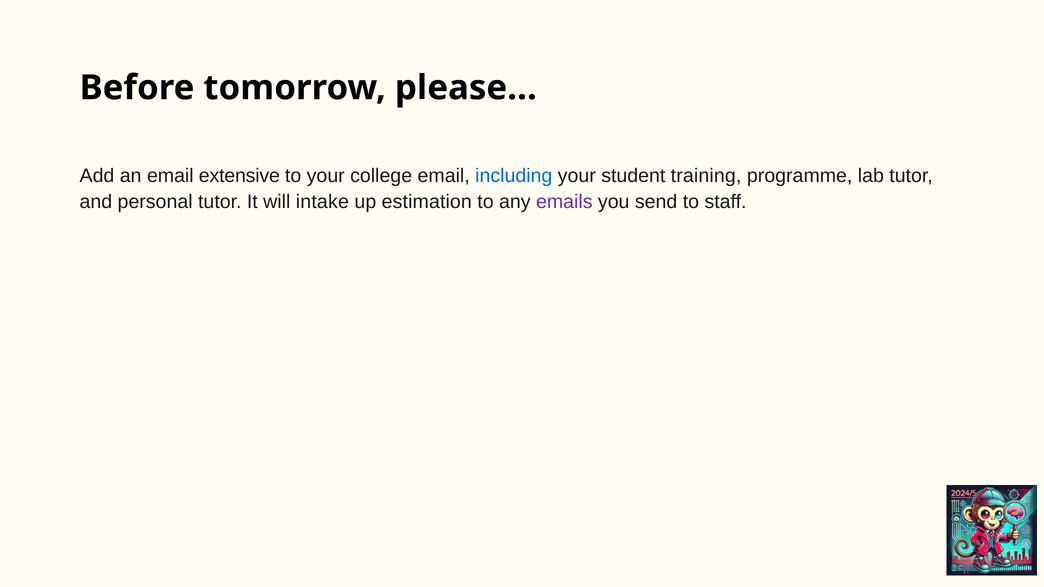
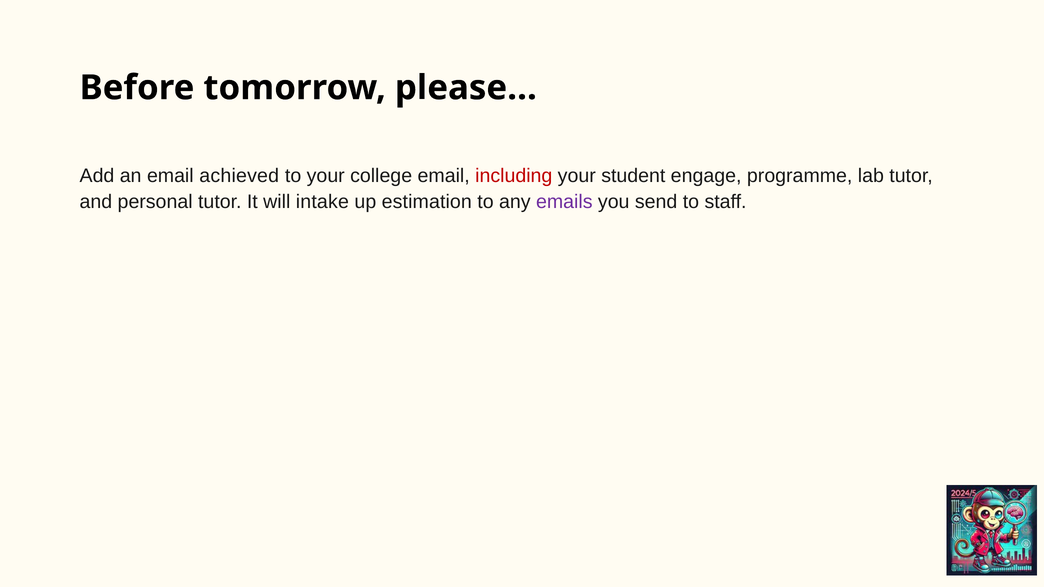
extensive: extensive -> achieved (239, 176)
including colour: blue -> red (514, 176)
training: training -> engage (706, 176)
